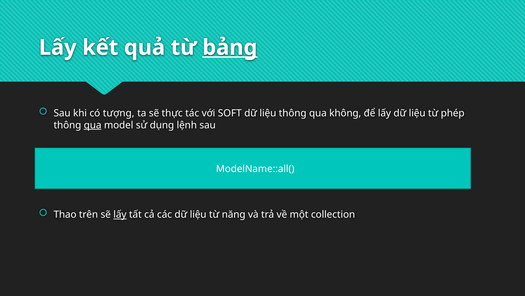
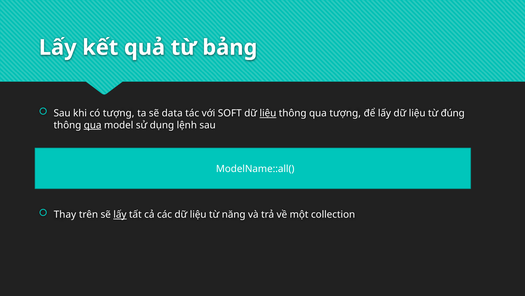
bảng underline: present -> none (230, 47)
thực: thực -> data (172, 113)
liệu underline: none -> present (268, 113)
qua không: không -> tượng (345, 113)
phép: phép -> đúng (453, 113)
Thao: Thao -> Thay (65, 214)
